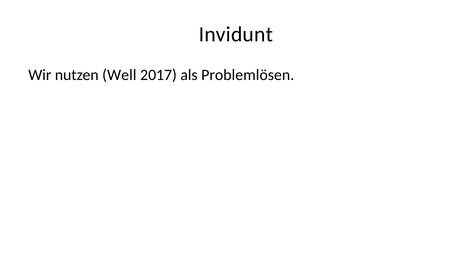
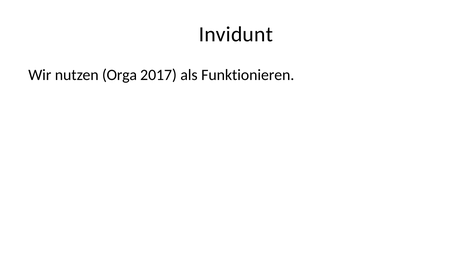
Well: Well -> Orga (119, 75)
Problemlösen: Problemlösen -> Funktionieren (248, 75)
